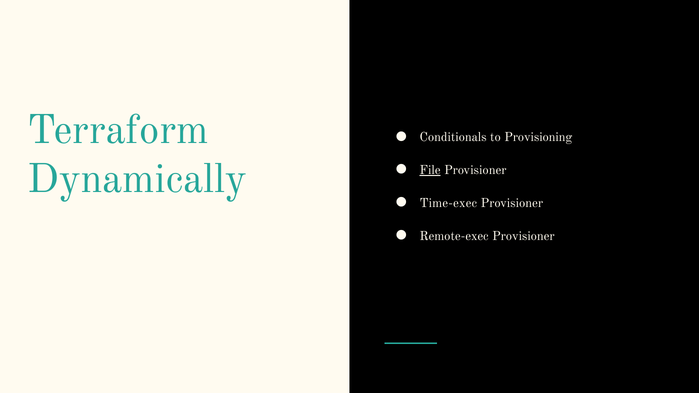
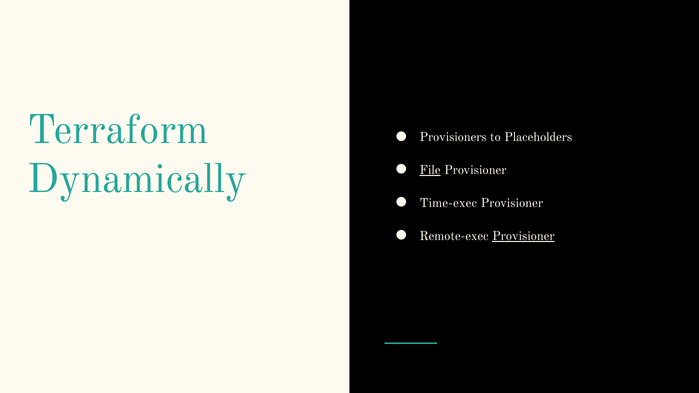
Conditionals: Conditionals -> Provisioners (453, 137)
Provisioning: Provisioning -> Placeholders (538, 137)
Provisioner underline: none -> present (523, 236)
